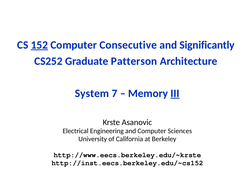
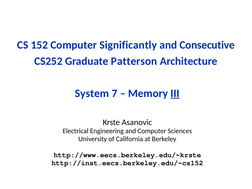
152 underline: present -> none (39, 45)
Consecutive: Consecutive -> Significantly (128, 45)
Significantly: Significantly -> Consecutive (207, 45)
